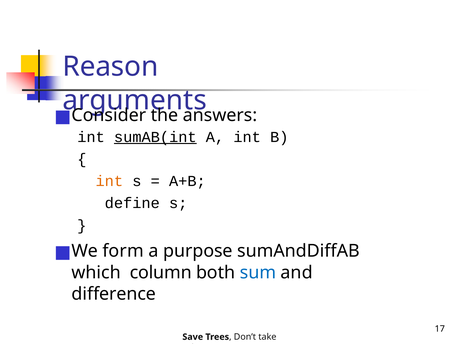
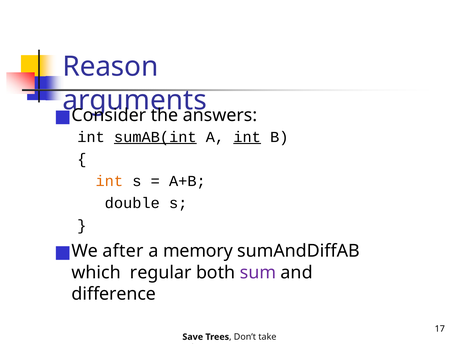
int underline: none -> present (247, 137)
define: define -> double (132, 203)
form: form -> after (123, 251)
purpose: purpose -> memory (198, 251)
column: column -> regular (161, 273)
sum colour: blue -> purple (258, 273)
